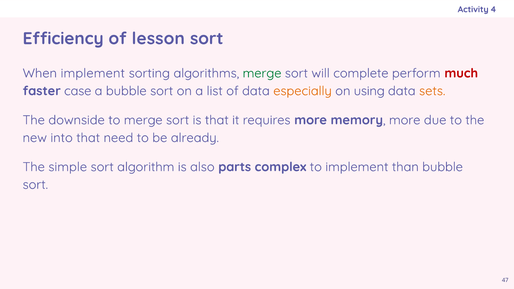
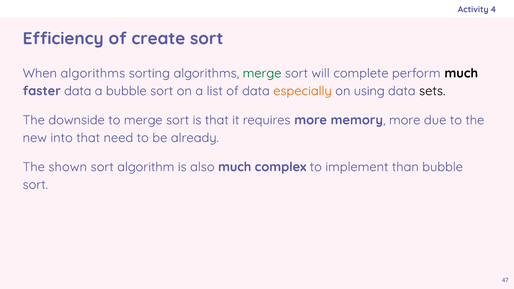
lesson: lesson -> create (158, 39)
When implement: implement -> algorithms (93, 73)
much colour: red -> black (461, 73)
faster case: case -> data (78, 91)
sets colour: orange -> black (432, 91)
simple: simple -> shown (68, 167)
also parts: parts -> much (235, 167)
